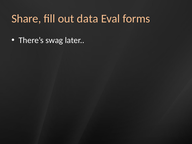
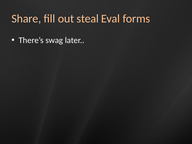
data: data -> steal (88, 19)
